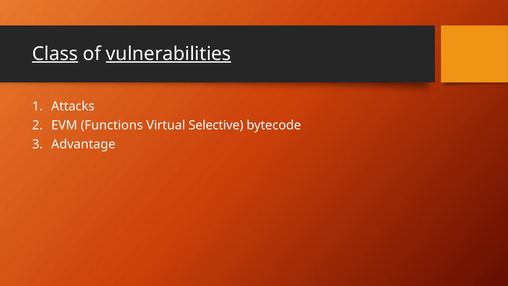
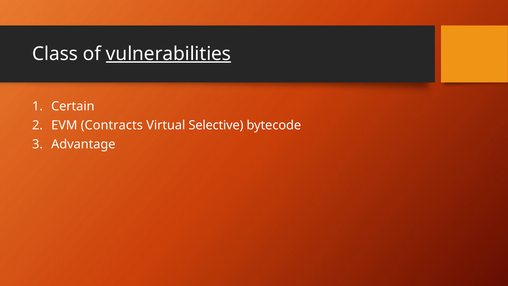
Class underline: present -> none (55, 54)
Attacks: Attacks -> Certain (73, 106)
Functions: Functions -> Contracts (112, 125)
